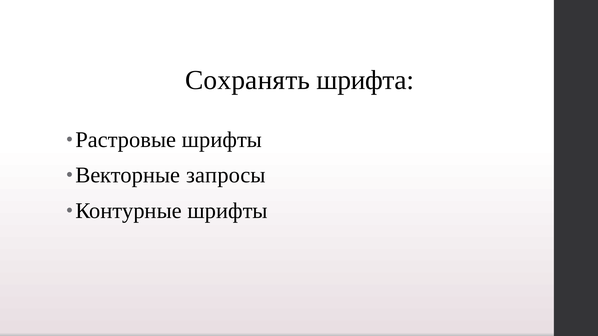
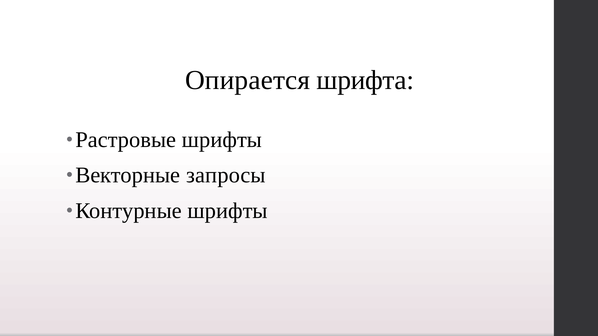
Сохранять: Сохранять -> Опирается (248, 80)
